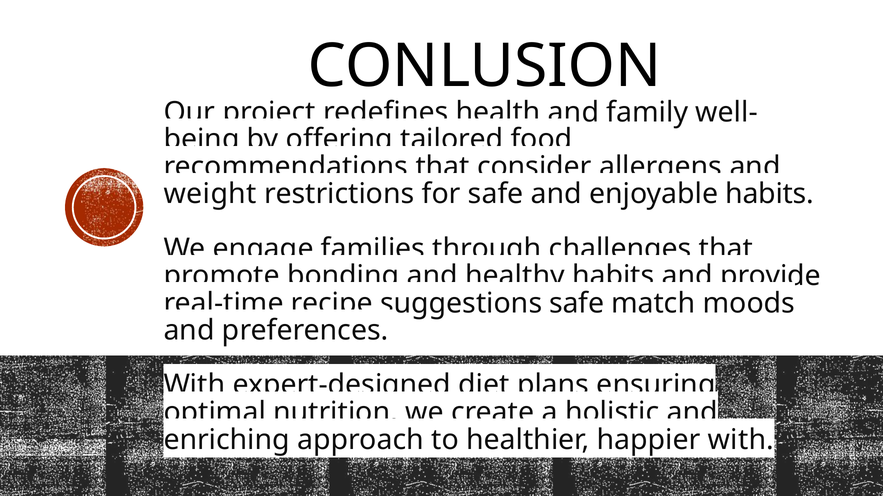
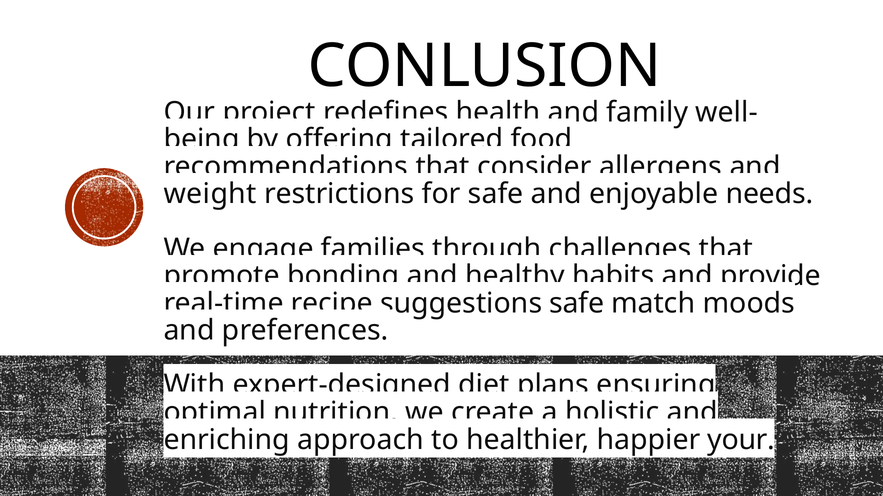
enjoyable habits: habits -> needs (769, 194)
happier with: with -> your (741, 440)
